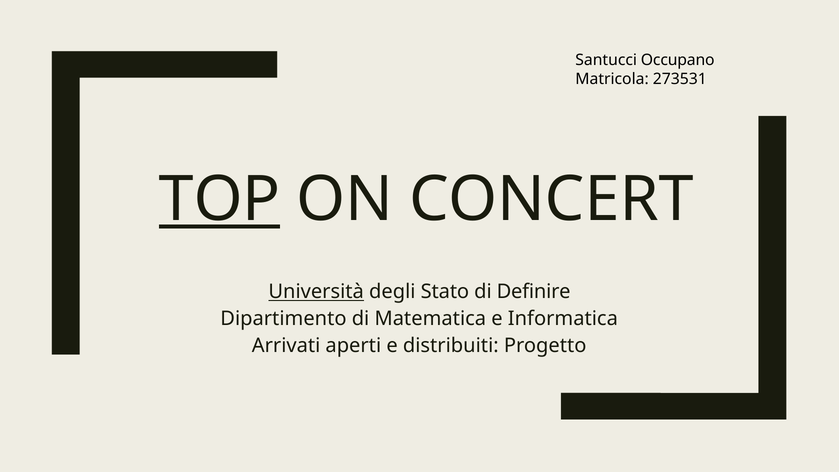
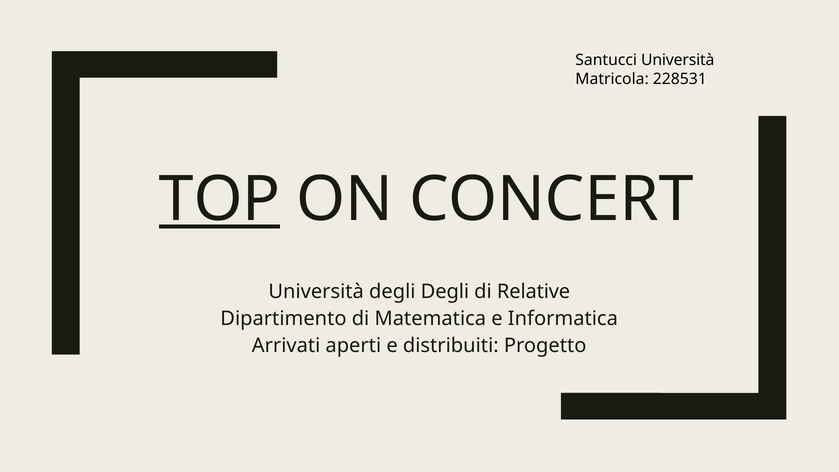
Santucci Occupano: Occupano -> Università (678, 60)
273531: 273531 -> 228531 (680, 79)
Università underline: present -> none (316, 292)
degli Stato: Stato -> Degli (445, 292)
Definire: Definire -> Relative (534, 292)
